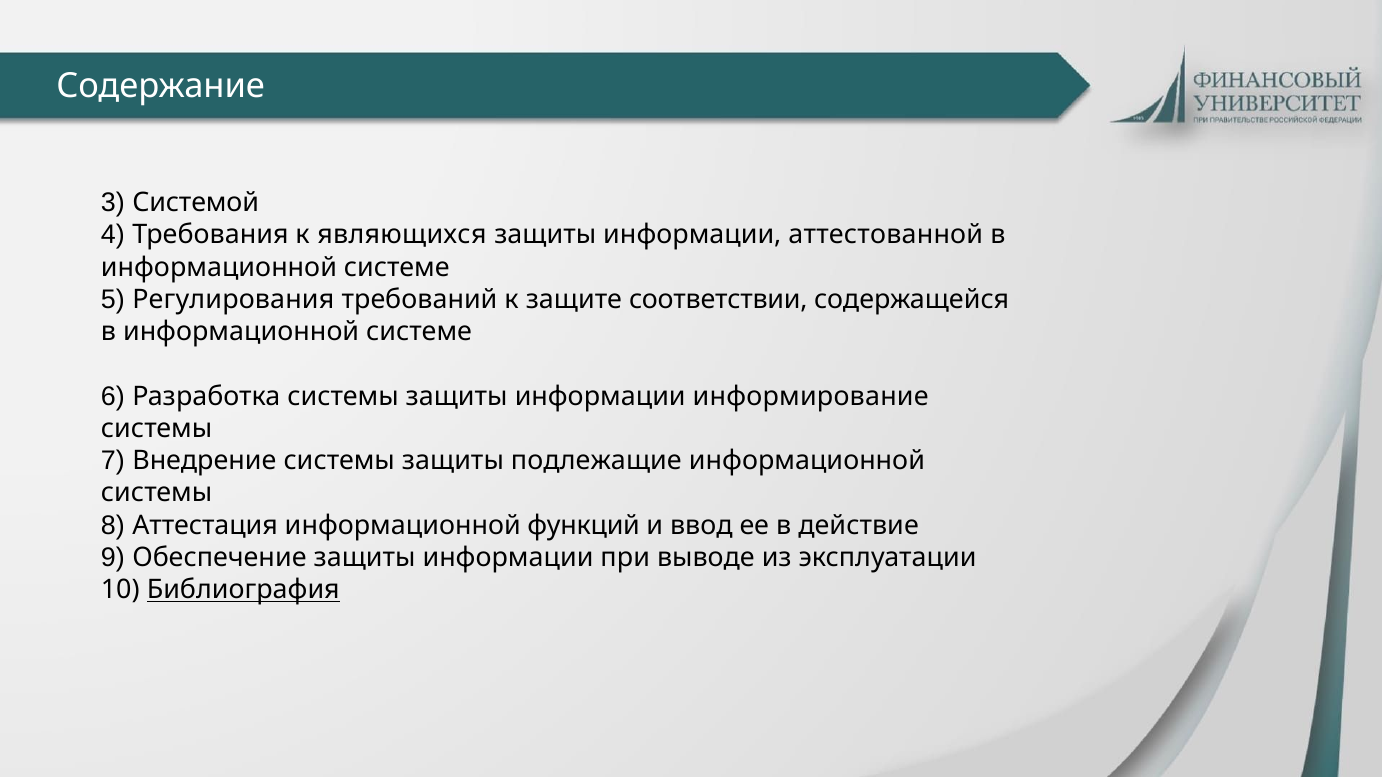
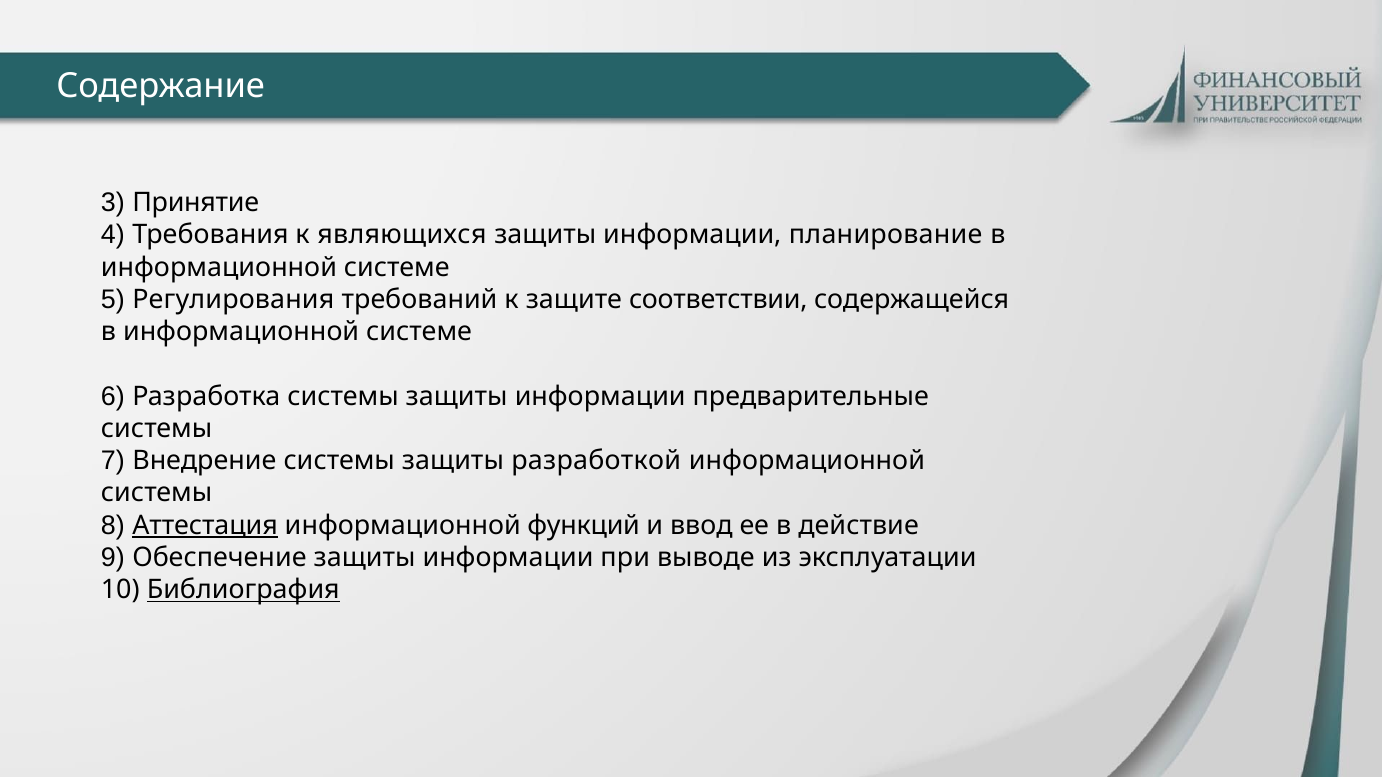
Системой: Системой -> Принятие (196, 203)
аттестованной: аттестованной -> планирование (886, 235)
информирование: информирование -> предварительные (811, 397)
подлежащие: подлежащие -> разработкой (596, 461)
Аттестация underline: none -> present (205, 526)
